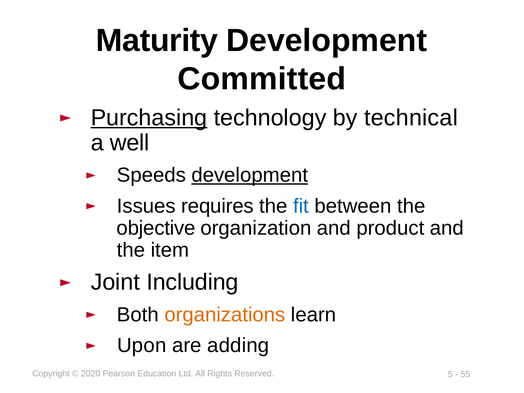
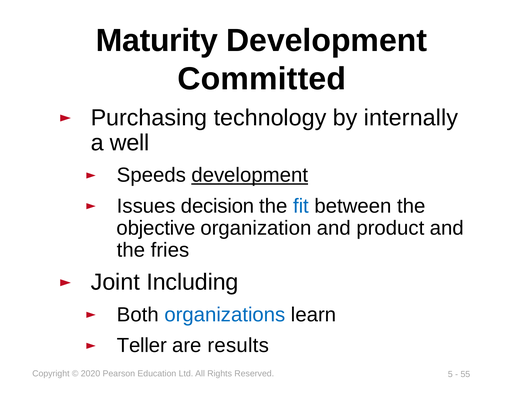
Purchasing underline: present -> none (149, 118)
technical: technical -> internally (411, 118)
requires: requires -> decision (218, 206)
item: item -> fries (170, 250)
organizations colour: orange -> blue (225, 315)
Upon: Upon -> Teller (142, 345)
adding: adding -> results (238, 345)
